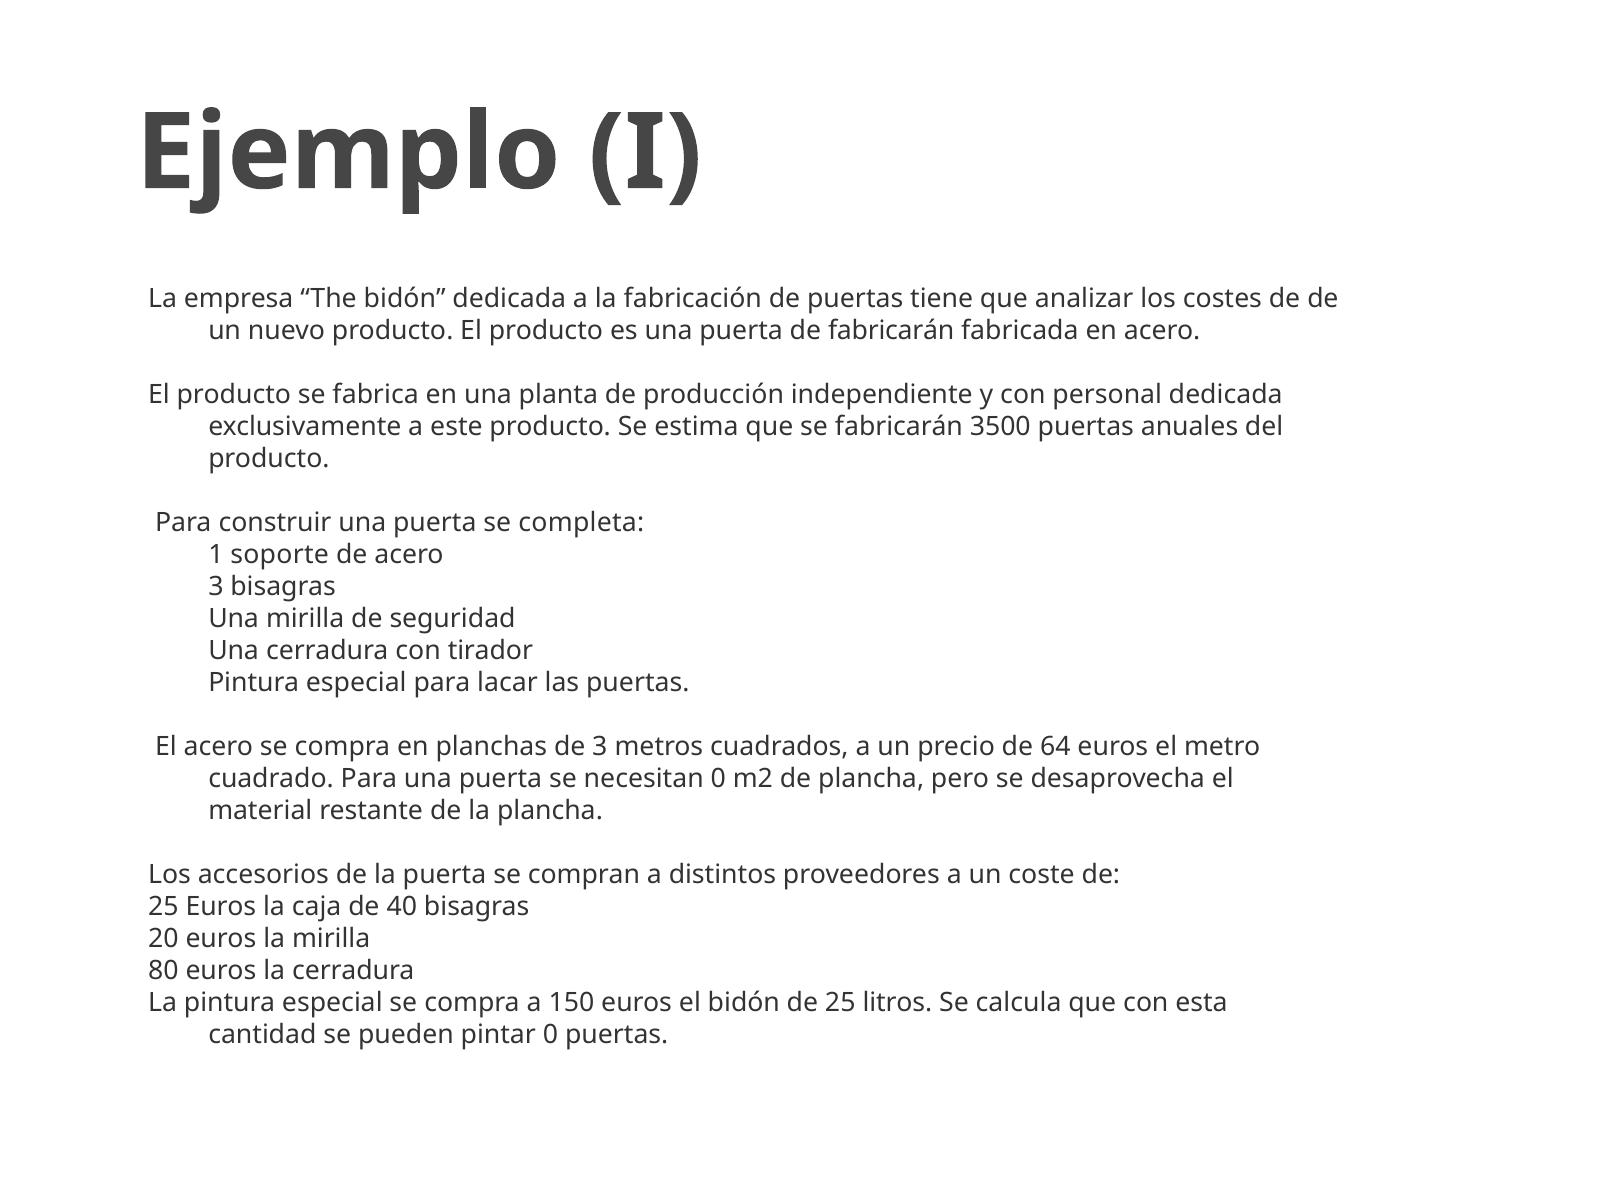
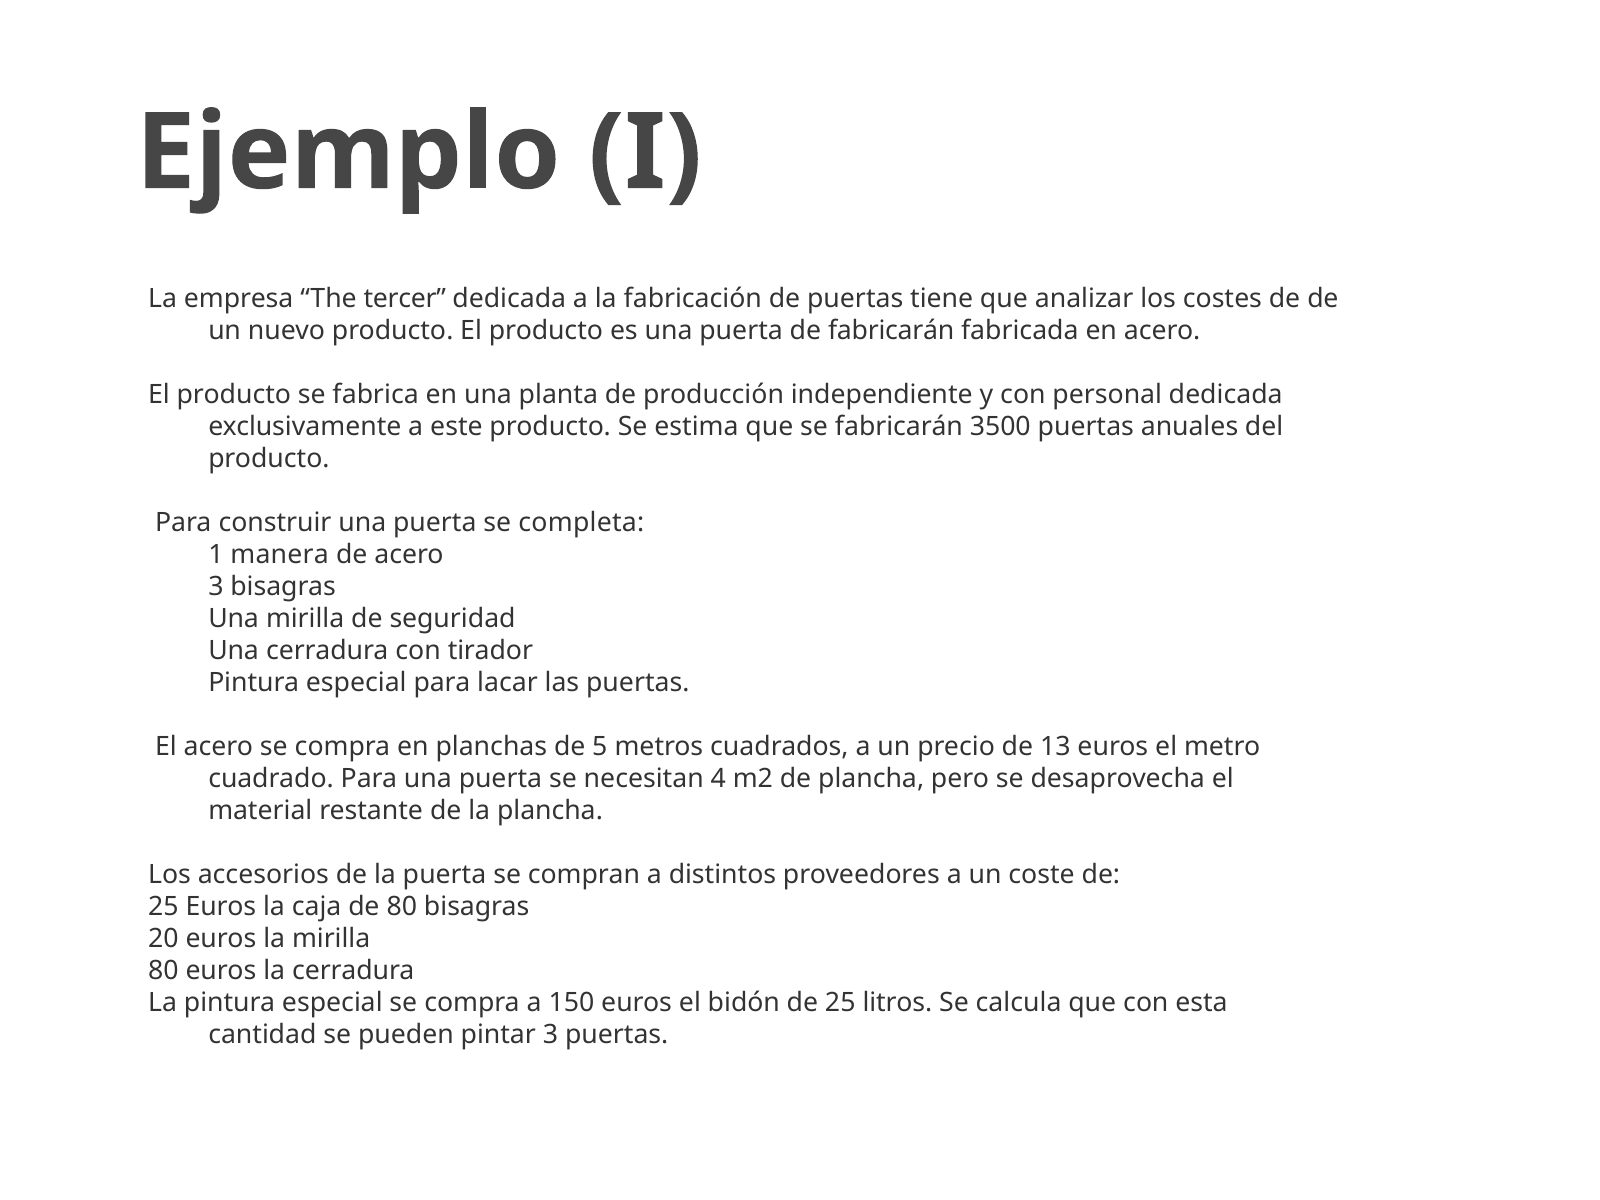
The bidón: bidón -> tercer (405, 298)
soporte: soporte -> manera (280, 554)
de 3: 3 -> 5 (600, 746)
64: 64 -> 13 (1055, 746)
necesitan 0: 0 -> 4 (718, 778)
de 40: 40 -> 80 (402, 906)
pintar 0: 0 -> 3 (551, 1034)
